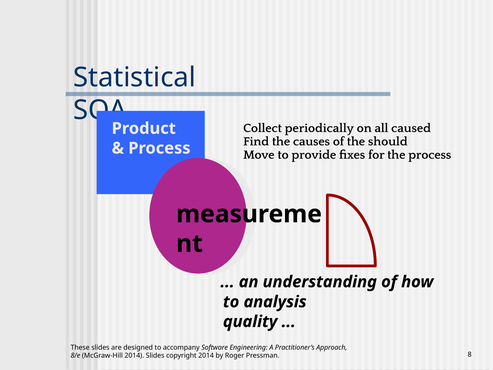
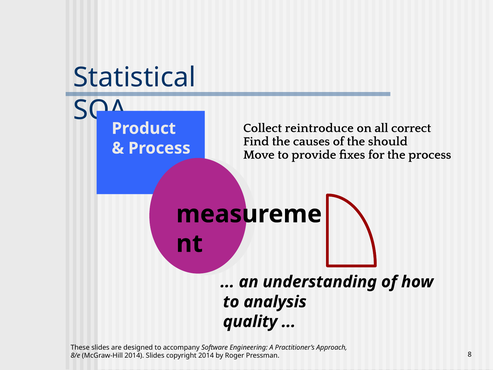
periodically: periodically -> reintroduce (319, 128)
caused: caused -> correct (411, 128)
